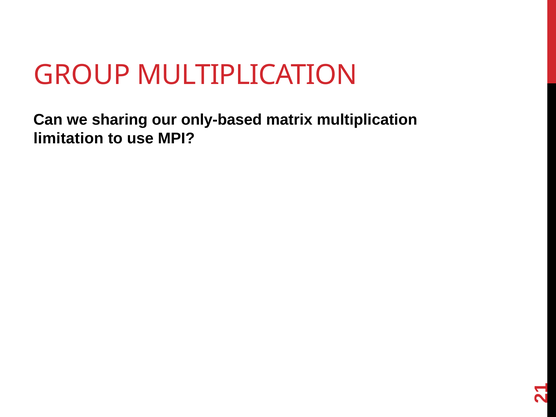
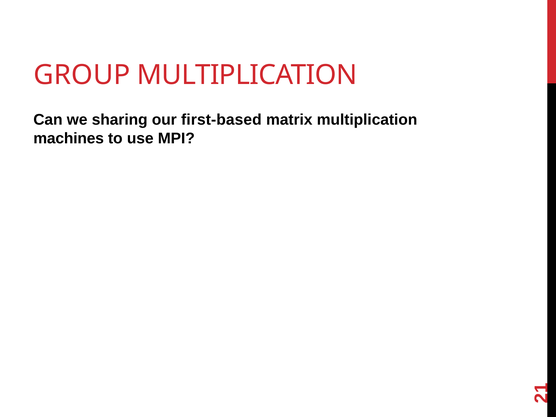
only-based: only-based -> first-based (221, 120)
limitation: limitation -> machines (69, 138)
